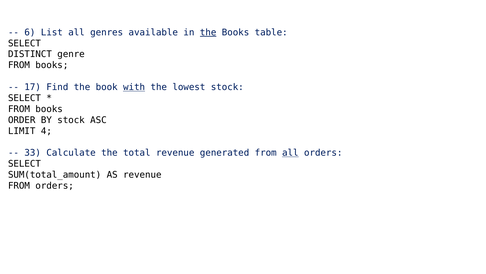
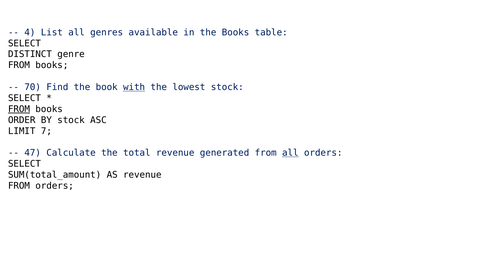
6: 6 -> 4 (30, 32)
the underline: present -> none (208, 32)
17: 17 -> 70 (33, 87)
FROM underline: none -> present (19, 109)
4: 4 -> 7 (46, 131)
33: 33 -> 47 (33, 153)
